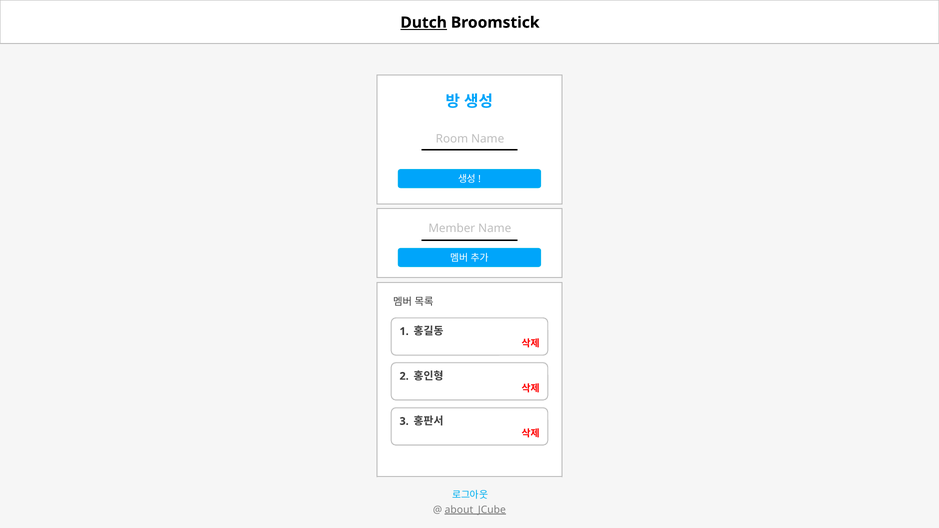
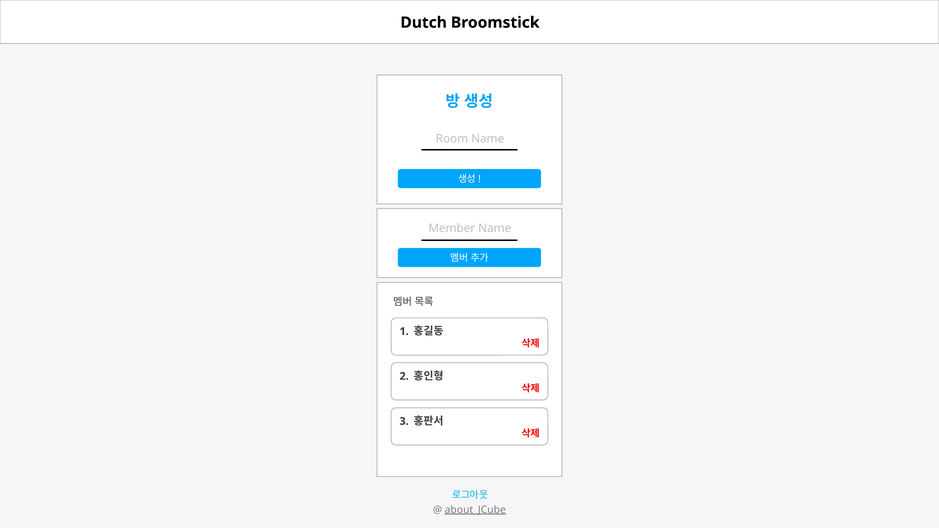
Dutch underline: present -> none (424, 23)
